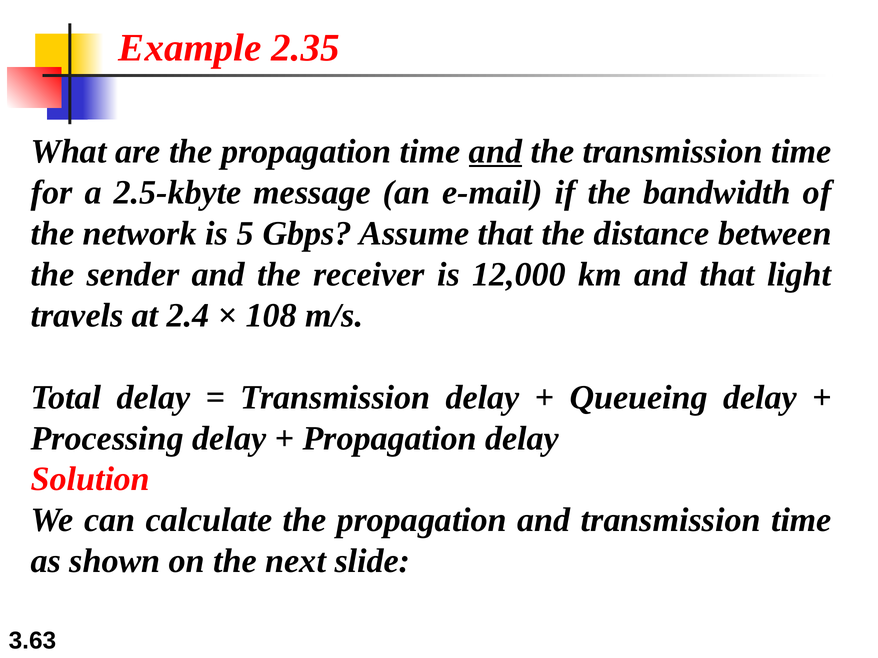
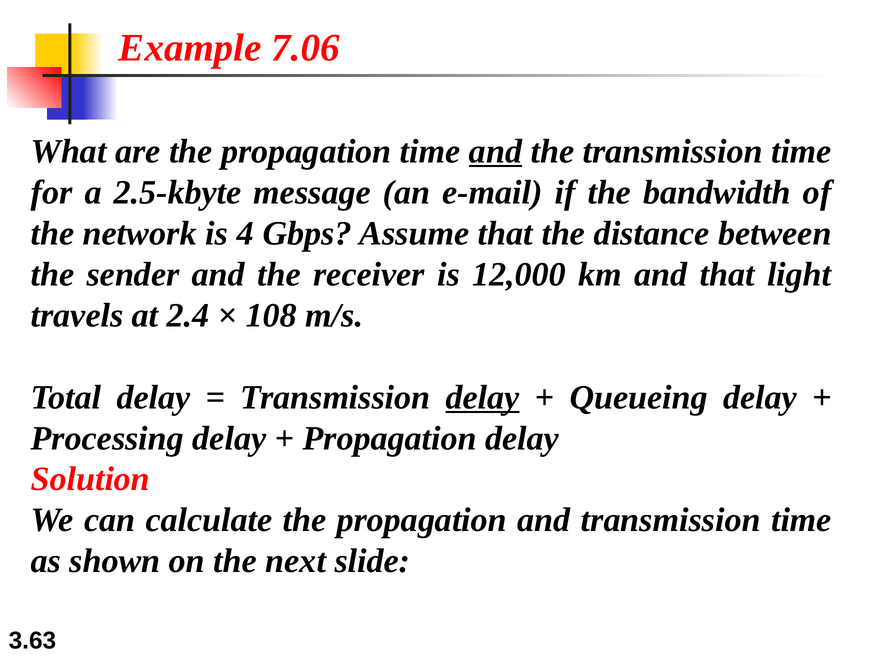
2.35: 2.35 -> 7.06 (305, 48)
5: 5 -> 4 (245, 234)
delay underline: none -> present (483, 398)
